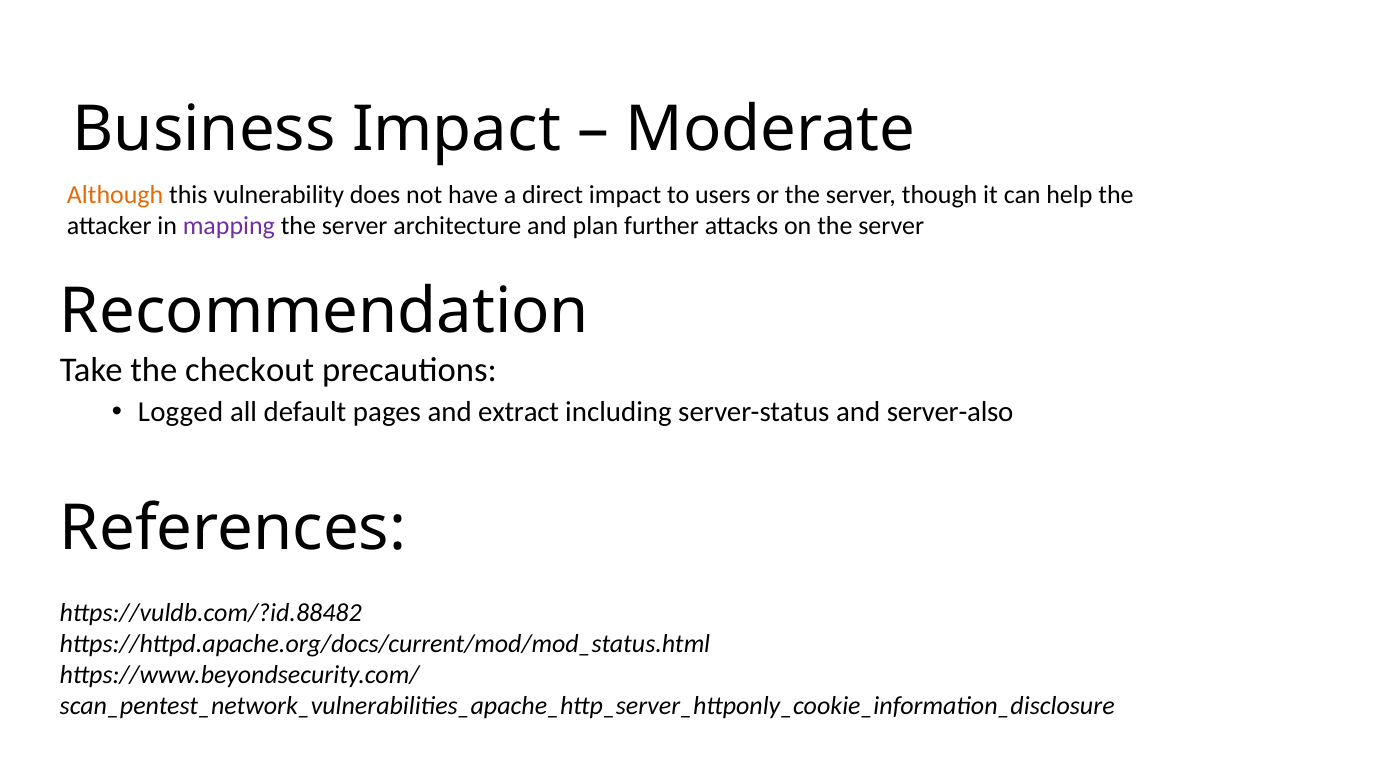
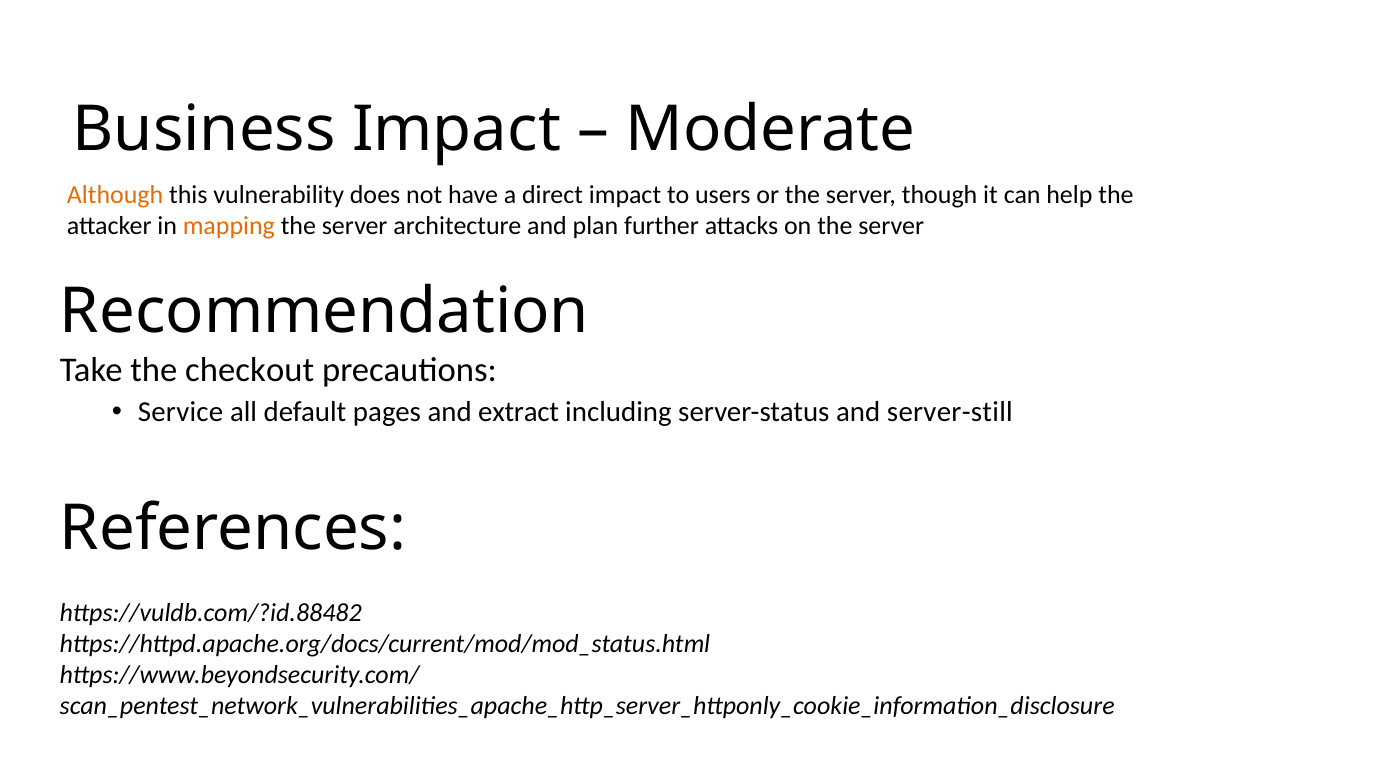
mapping colour: purple -> orange (229, 226)
Logged: Logged -> Service (181, 412)
server-also: server-also -> server-still (950, 412)
